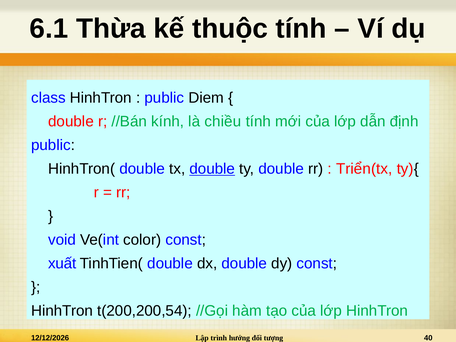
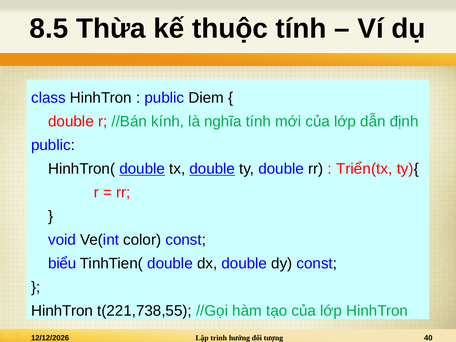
6.1: 6.1 -> 8.5 (49, 29)
chiều: chiều -> nghĩa (223, 121)
double underline: none -> present (142, 169)
xuất: xuất -> biểu (62, 264)
t(200,200,54: t(200,200,54 -> t(221,738,55 (145, 311)
